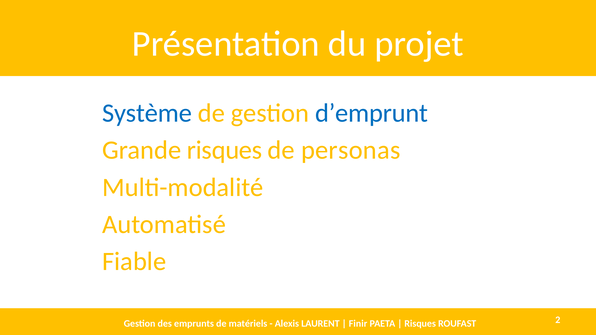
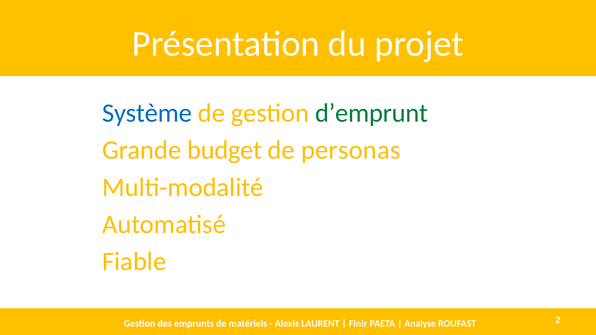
d’emprunt colour: blue -> green (372, 113)
Grande risques: risques -> budget (225, 150)
Risques: Risques -> Analyse (420, 324)
